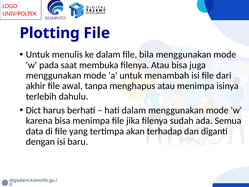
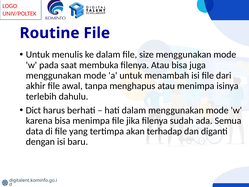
Plotting: Plotting -> Routine (50, 33)
bila: bila -> size (146, 55)
